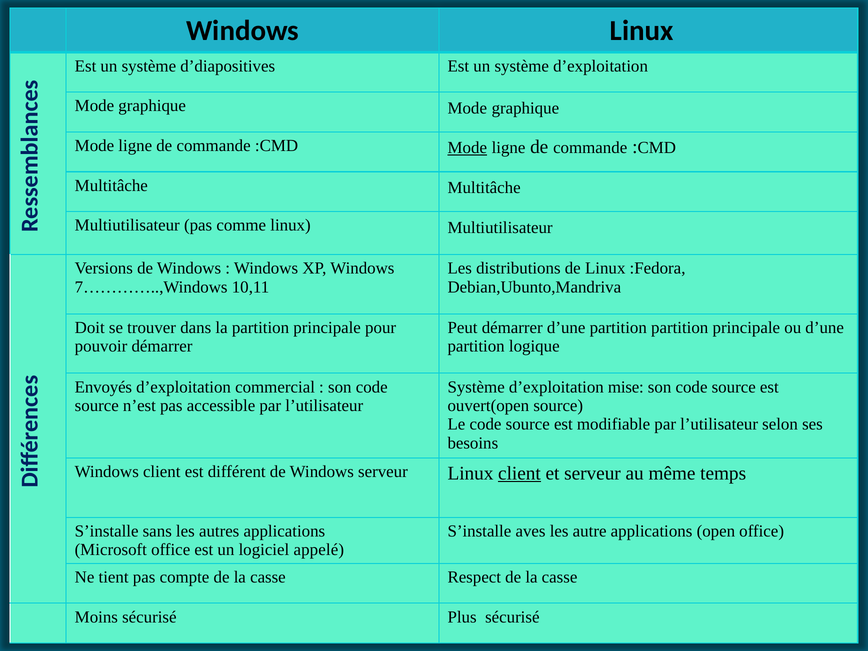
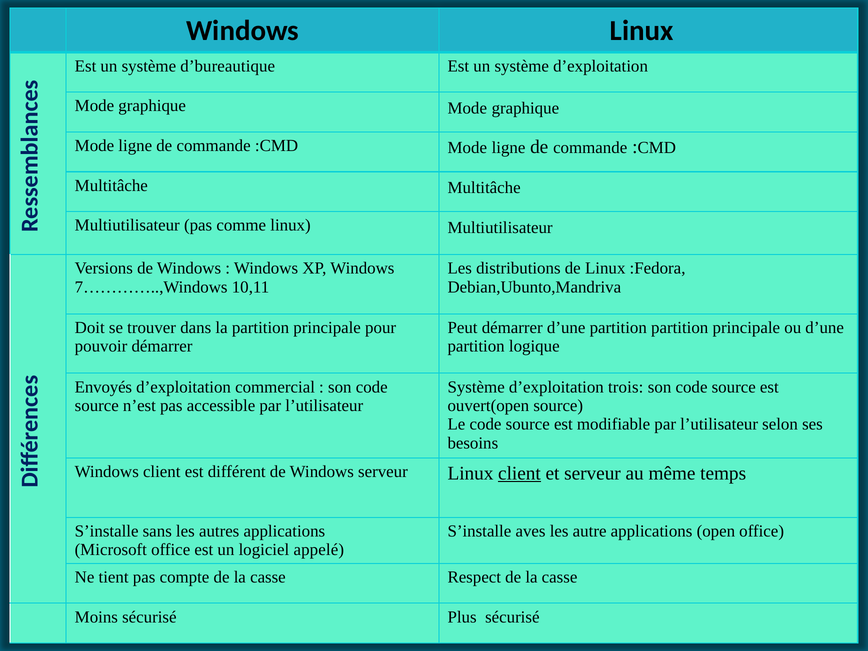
d’diapositives: d’diapositives -> d’bureautique (228, 66)
Mode underline: present -> none (467, 148)
mise: mise -> trois (626, 387)
